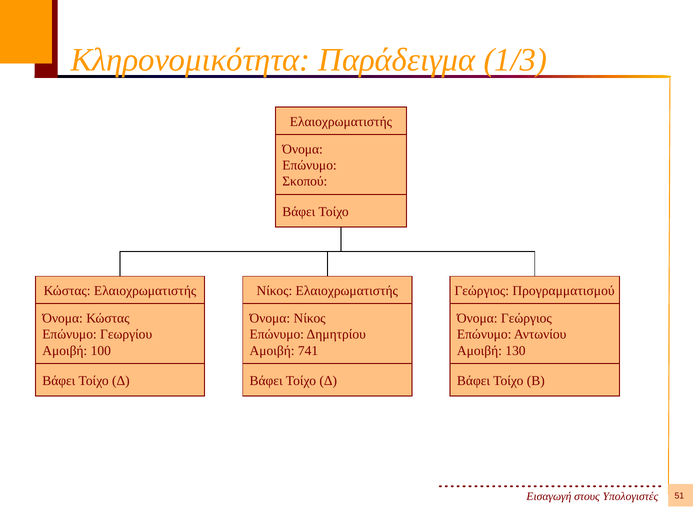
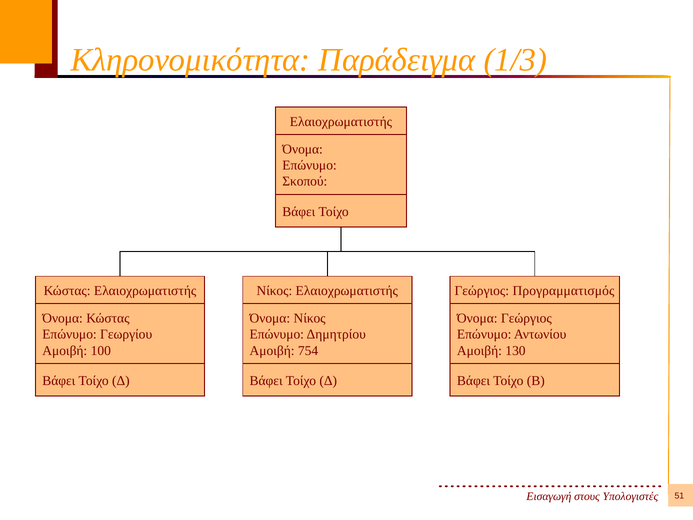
Προγραμματισμού: Προγραμματισμού -> Προγραμματισμός (563, 291)
741: 741 -> 754 (308, 350)
